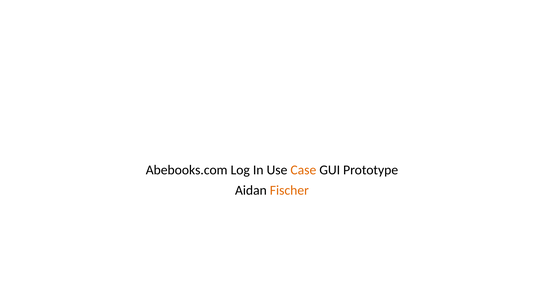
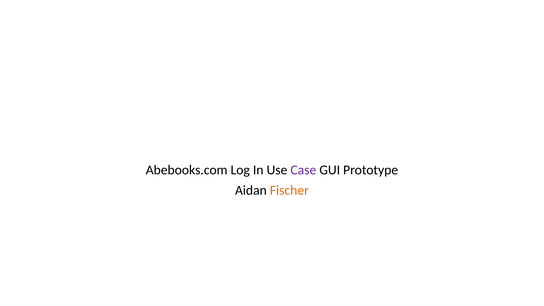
Case colour: orange -> purple (303, 170)
